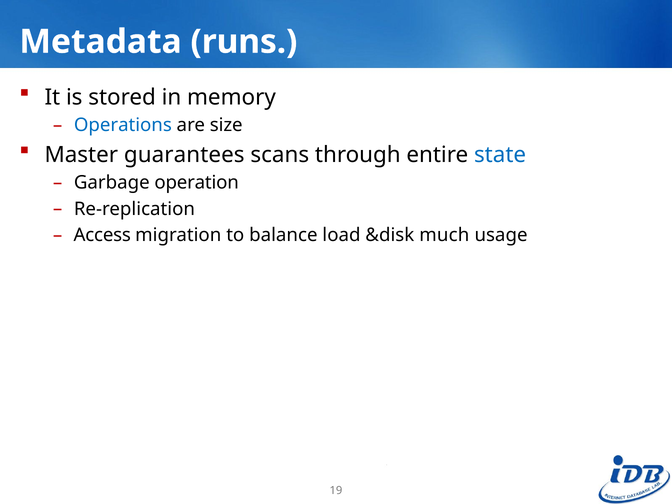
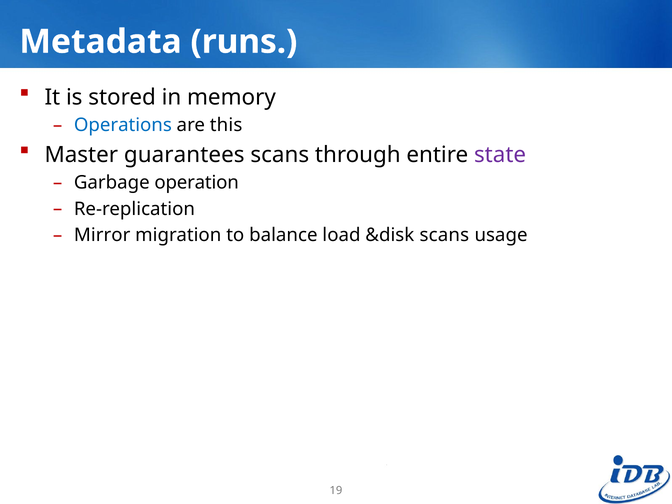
size: size -> this (226, 125)
state colour: blue -> purple (500, 155)
Access: Access -> Mirror (102, 235)
&disk much: much -> scans (444, 235)
